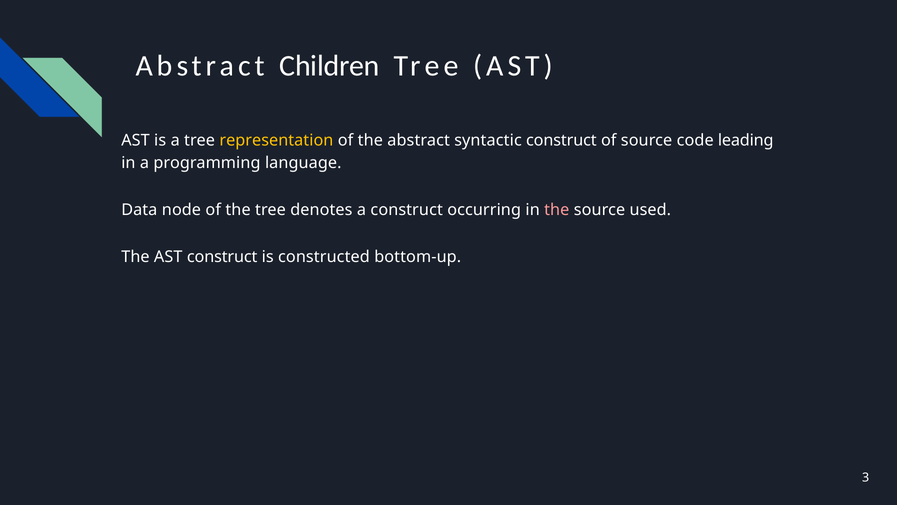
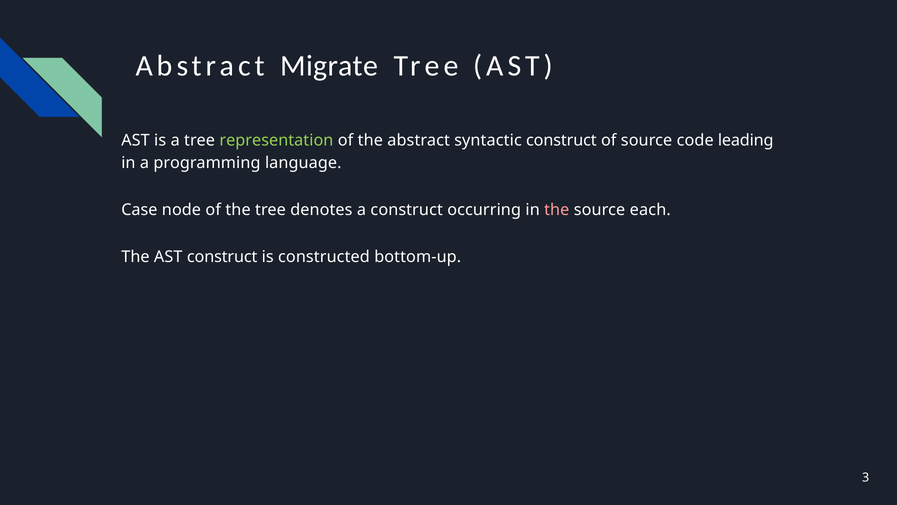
Children: Children -> Migrate (329, 66)
representation colour: yellow -> light green (276, 140)
Data: Data -> Case (139, 210)
used: used -> each (650, 210)
